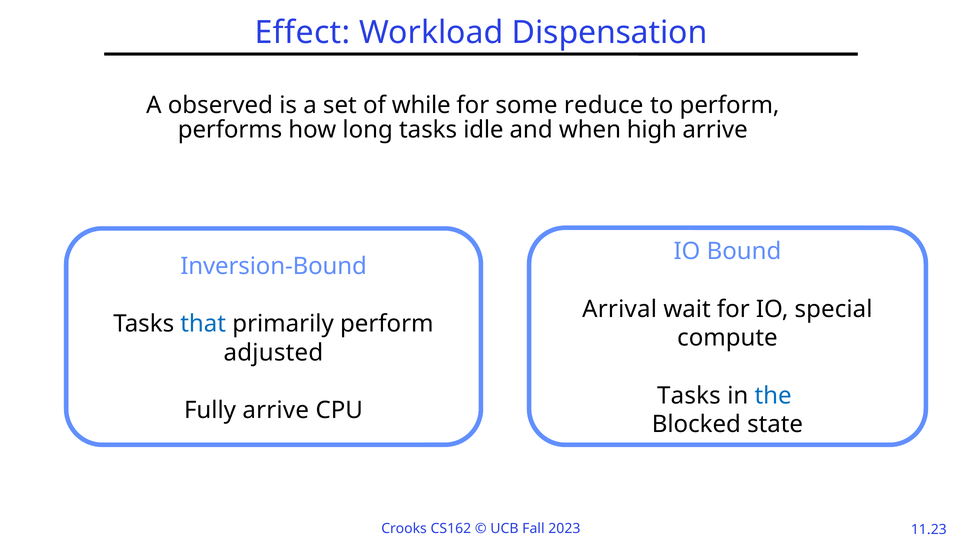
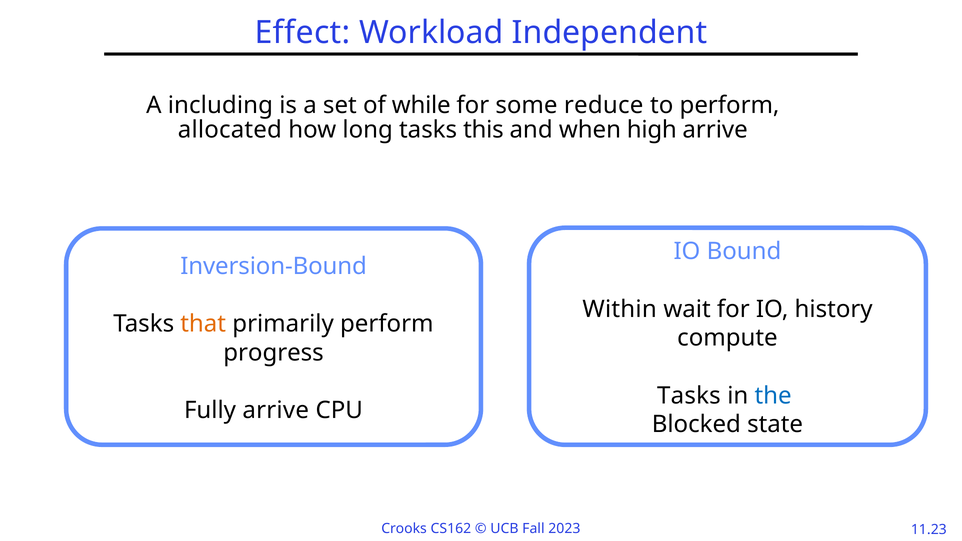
Dispensation: Dispensation -> Independent (610, 33)
observed: observed -> including (220, 105)
performs: performs -> allocated (230, 130)
idle: idle -> this (483, 130)
Arrival: Arrival -> Within (620, 309)
special: special -> history (834, 309)
that colour: blue -> orange (203, 324)
adjusted: adjusted -> progress (274, 353)
